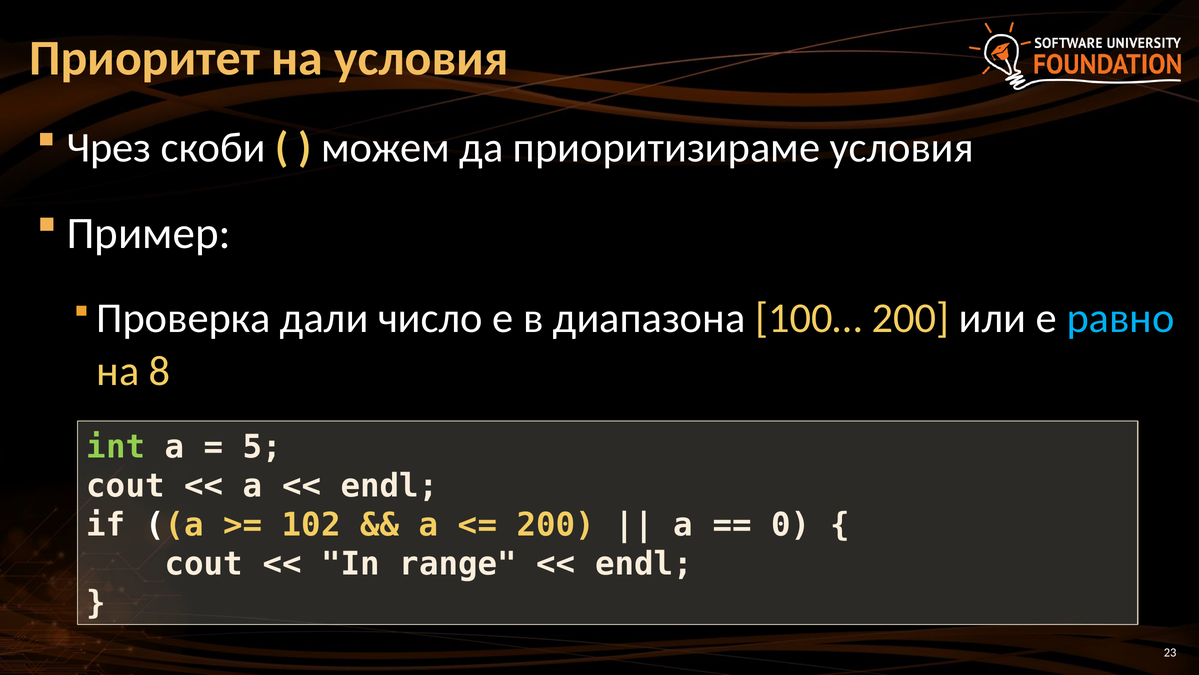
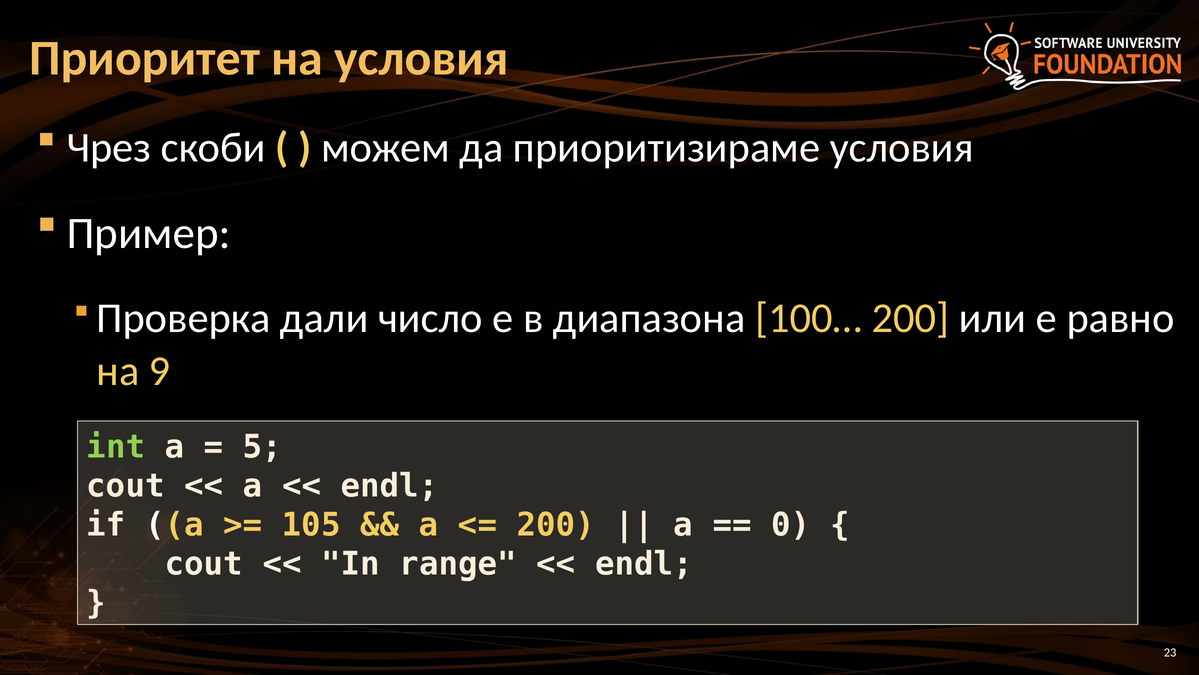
равно colour: light blue -> white (1121, 318)
8: 8 -> 9 (160, 371)
102: 102 -> 105 (311, 525)
